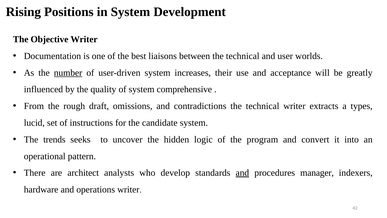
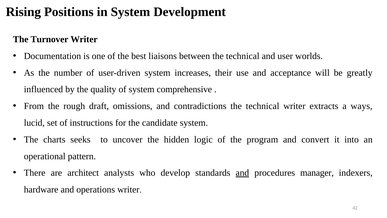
Objective: Objective -> Turnover (49, 39)
number underline: present -> none (68, 73)
types: types -> ways (362, 106)
trends: trends -> charts (54, 139)
